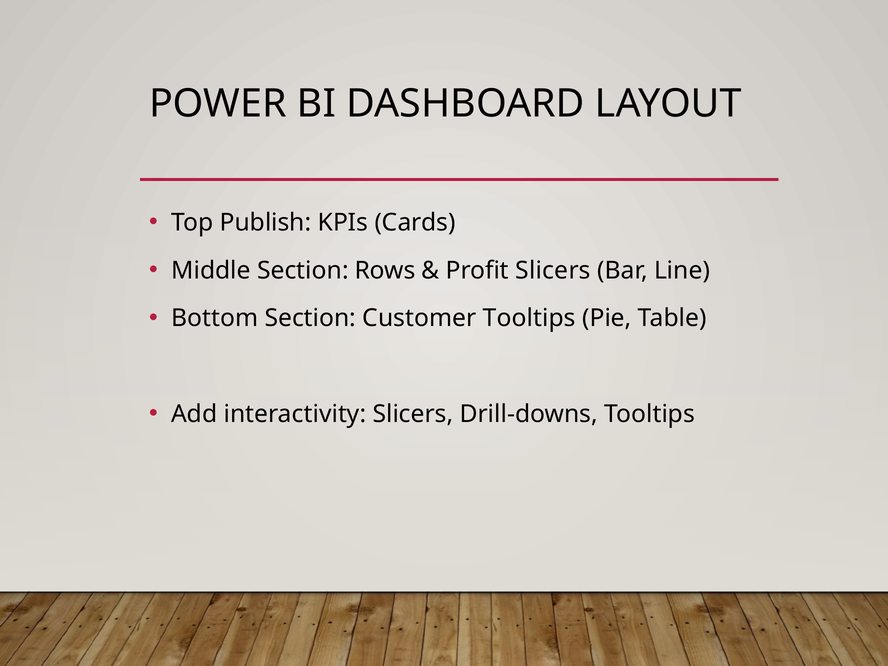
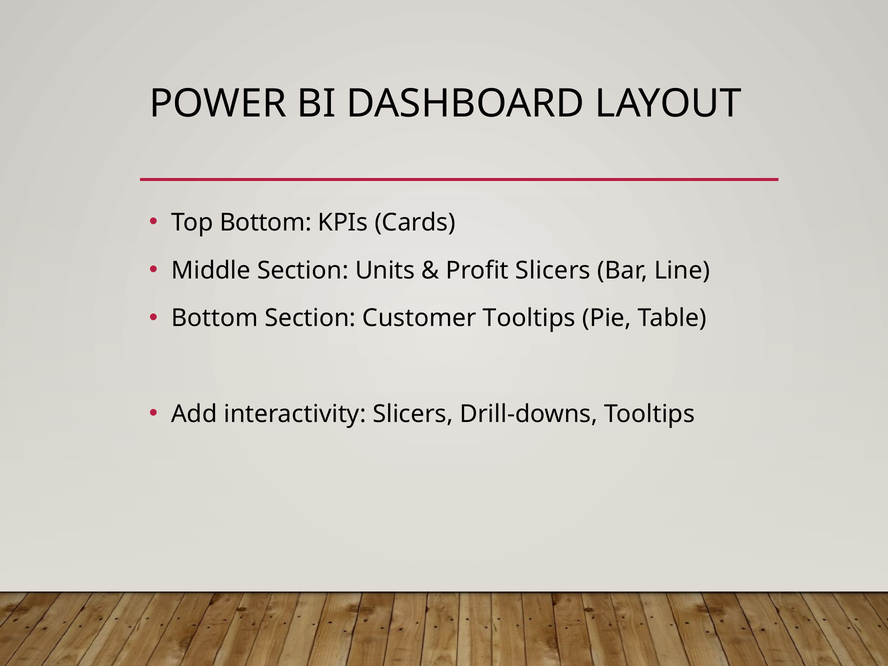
Top Publish: Publish -> Bottom (266, 223)
Rows: Rows -> Units (385, 270)
